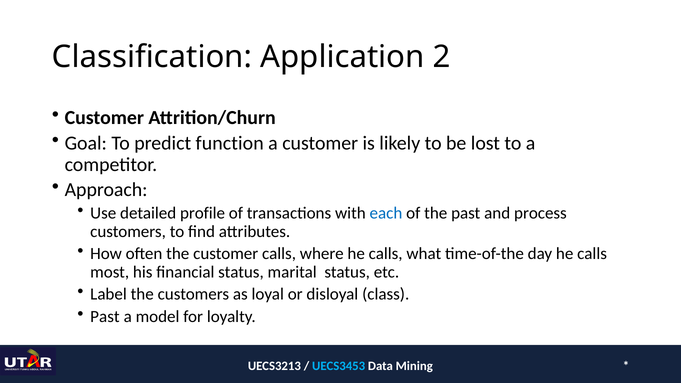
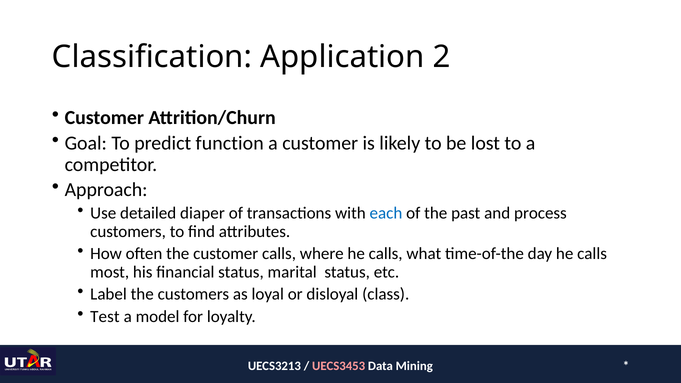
profile: profile -> diaper (202, 213)
Past: Past -> Test (105, 317)
UECS3453 colour: light blue -> pink (339, 366)
